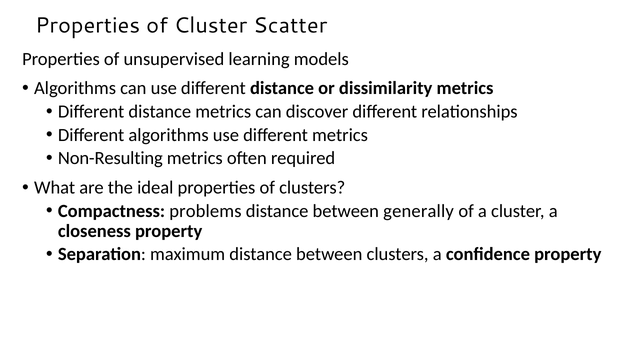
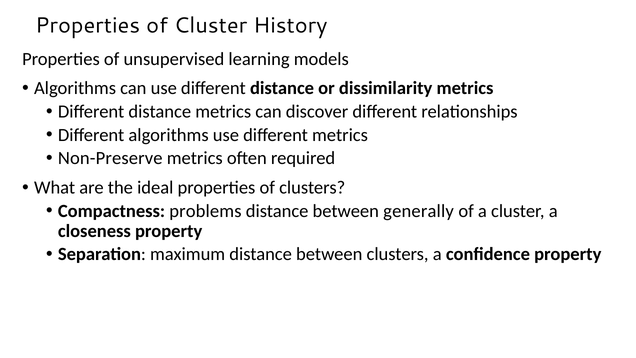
Scatter: Scatter -> History (290, 26)
Non-Resulting: Non-Resulting -> Non-Preserve (110, 158)
